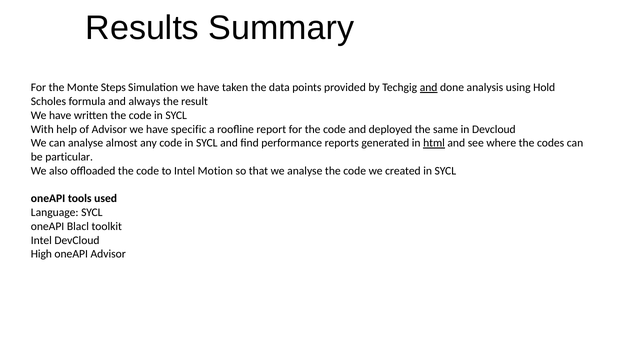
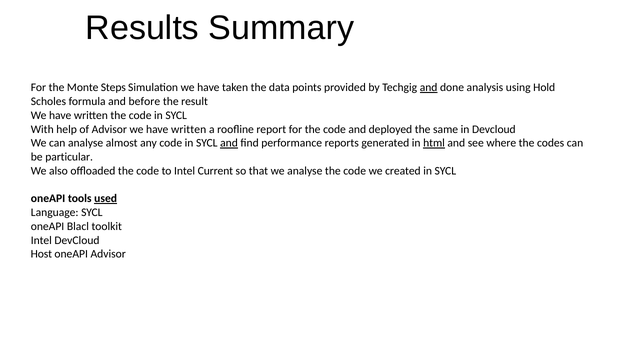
always: always -> before (144, 101)
Advisor we have specific: specific -> written (189, 129)
and underline: none -> present (229, 143)
Motion: Motion -> Current (215, 171)
used underline: none -> present (106, 199)
High: High -> Host (41, 254)
